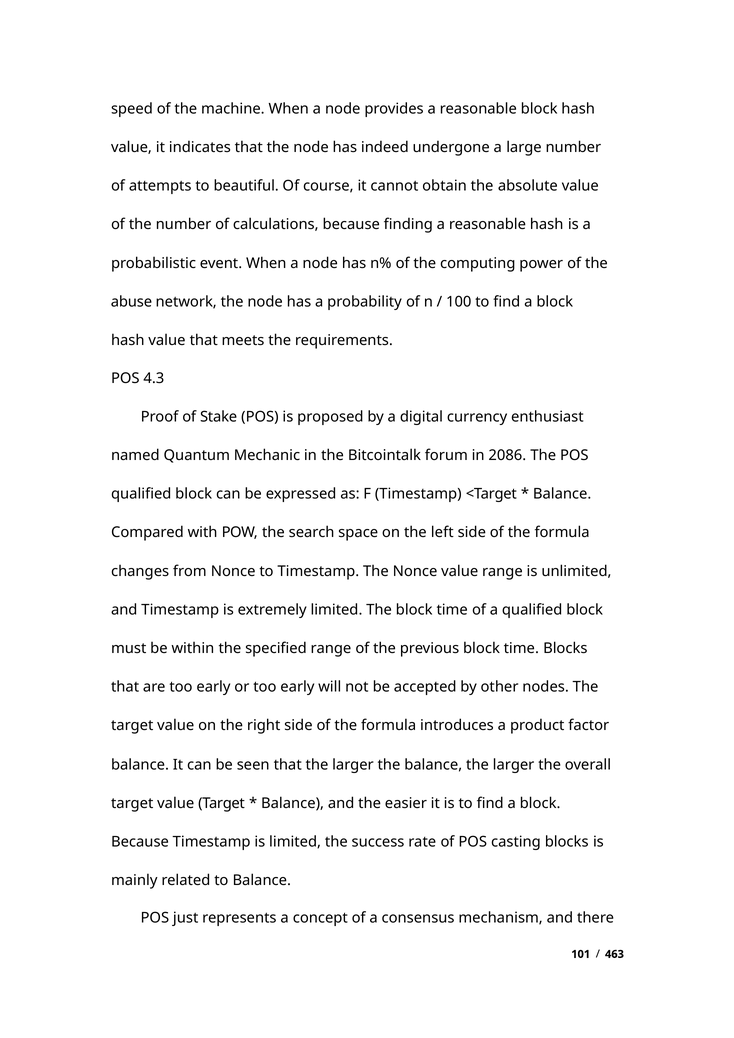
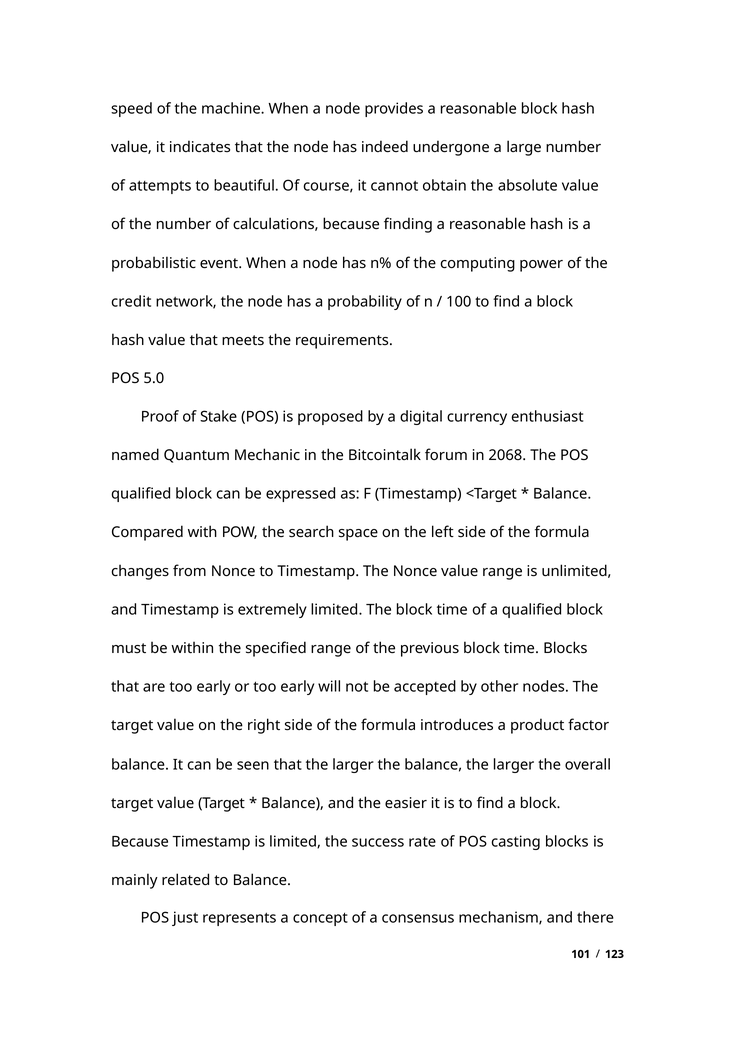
abuse: abuse -> credit (131, 302)
4.3: 4.3 -> 5.0 (154, 378)
2086: 2086 -> 2068 (507, 455)
463: 463 -> 123 (614, 954)
